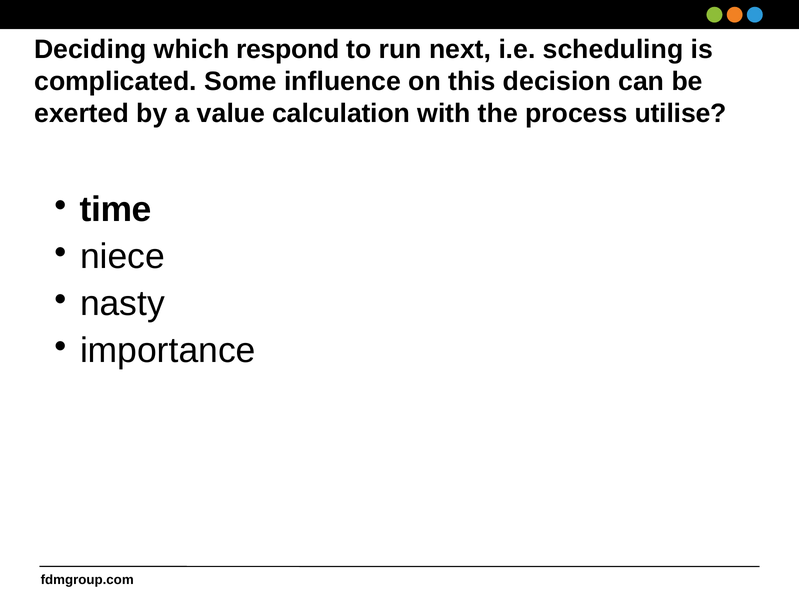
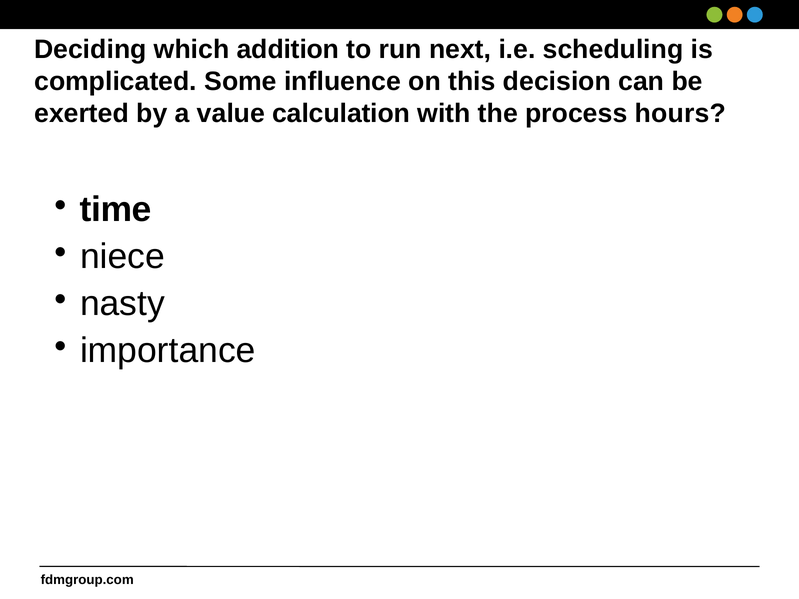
respond: respond -> addition (288, 50)
utilise: utilise -> hours (680, 113)
